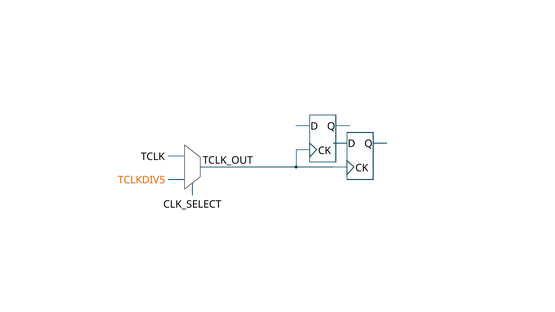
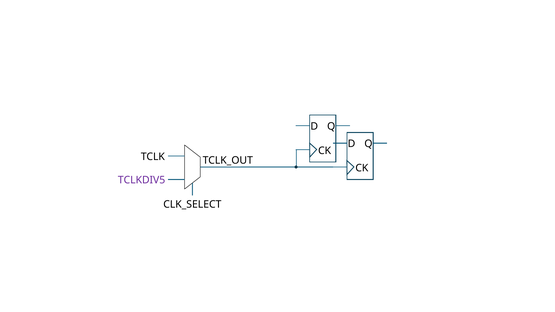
TCLKDIV5 colour: orange -> purple (142, 180)
